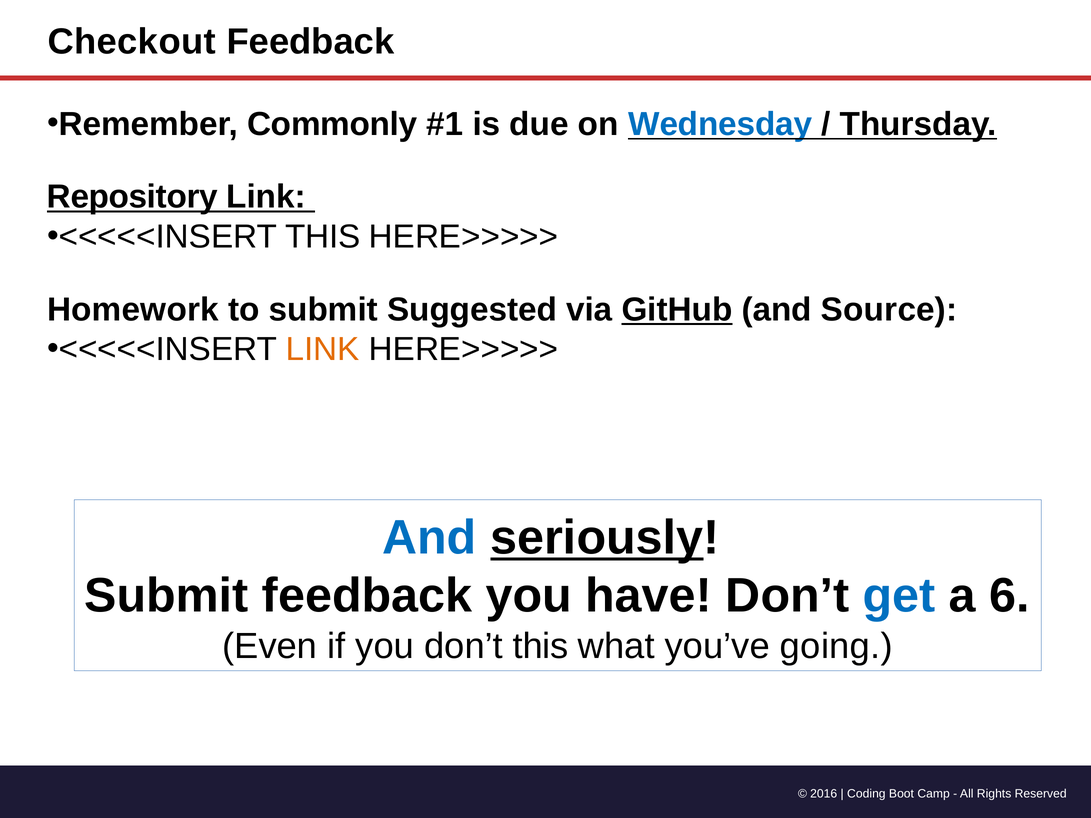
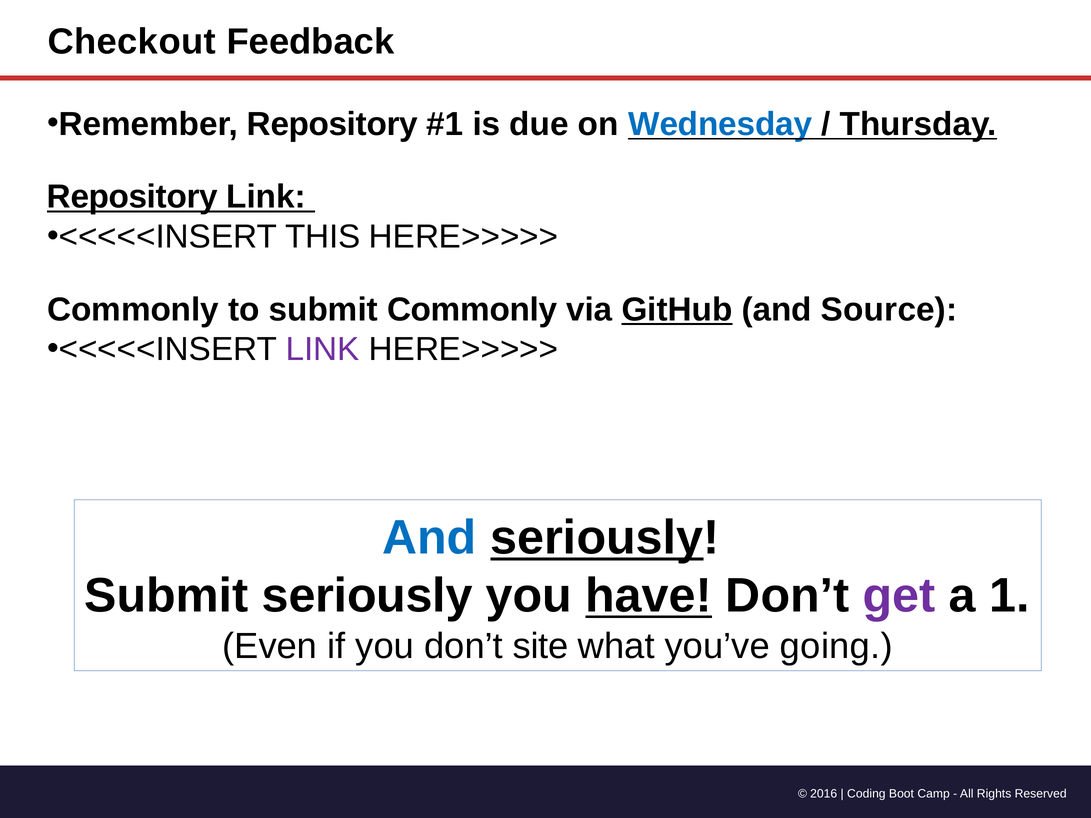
Remember Commonly: Commonly -> Repository (332, 124)
Homework: Homework -> Commonly (133, 310)
submit Suggested: Suggested -> Commonly (472, 310)
LINK colour: orange -> purple (323, 350)
Submit feedback: feedback -> seriously (367, 596)
have underline: none -> present (649, 596)
get colour: blue -> purple (899, 596)
6: 6 -> 1 (1010, 596)
don’t this: this -> site (541, 646)
